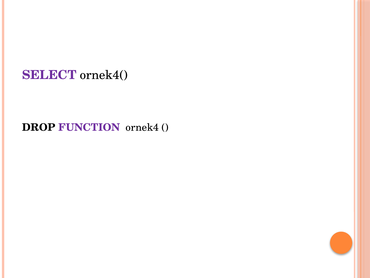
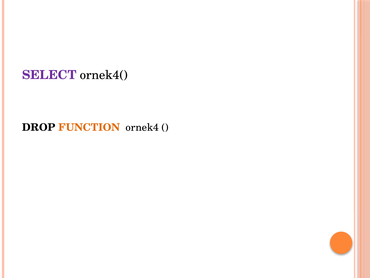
FUNCTION colour: purple -> orange (89, 127)
